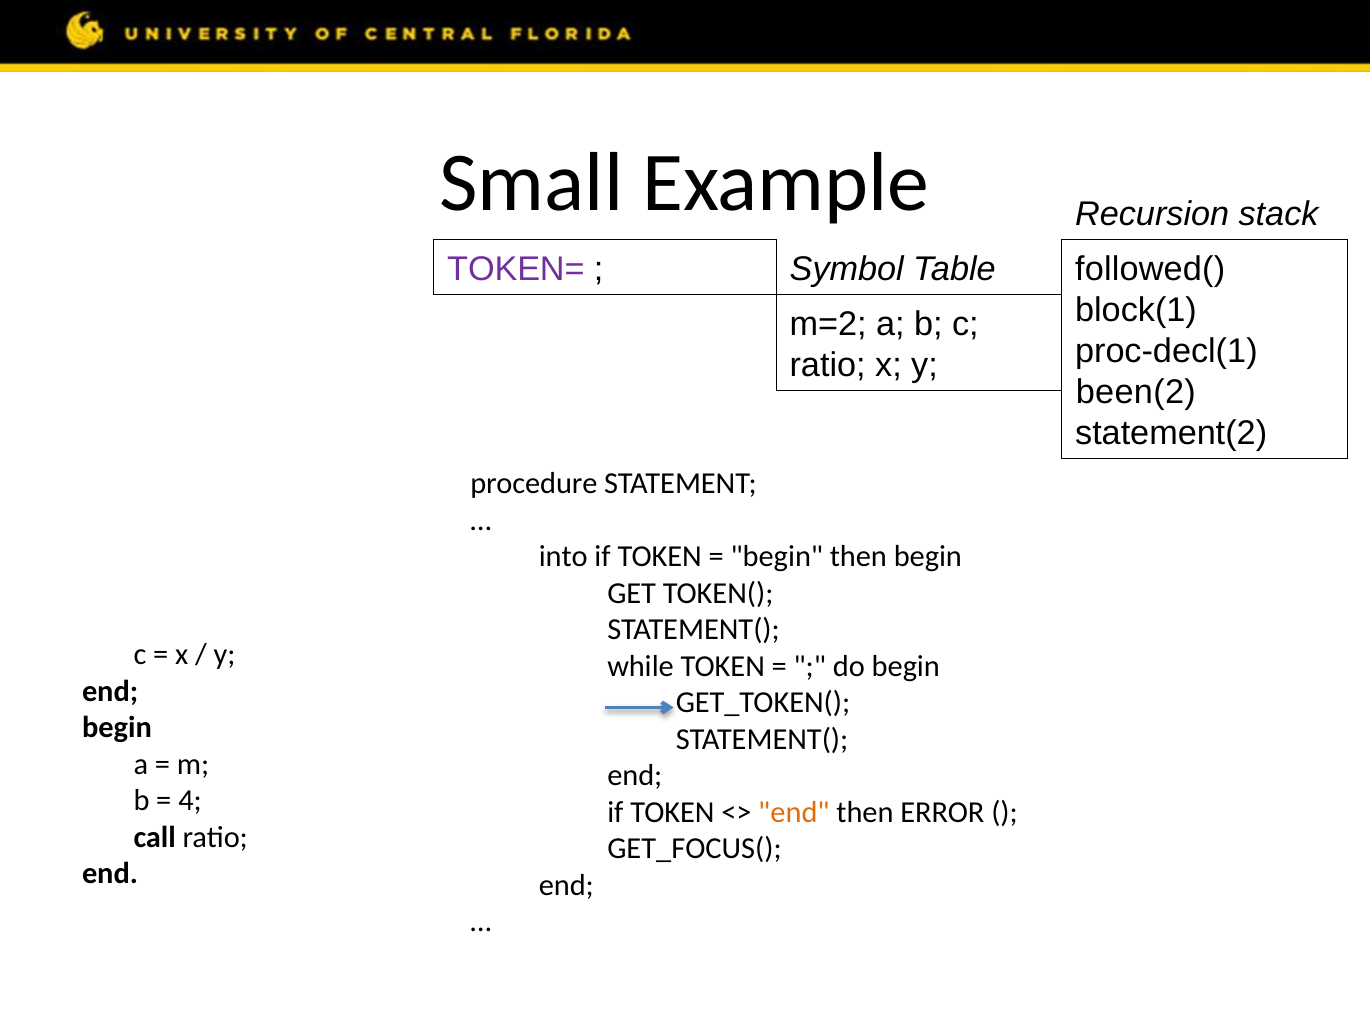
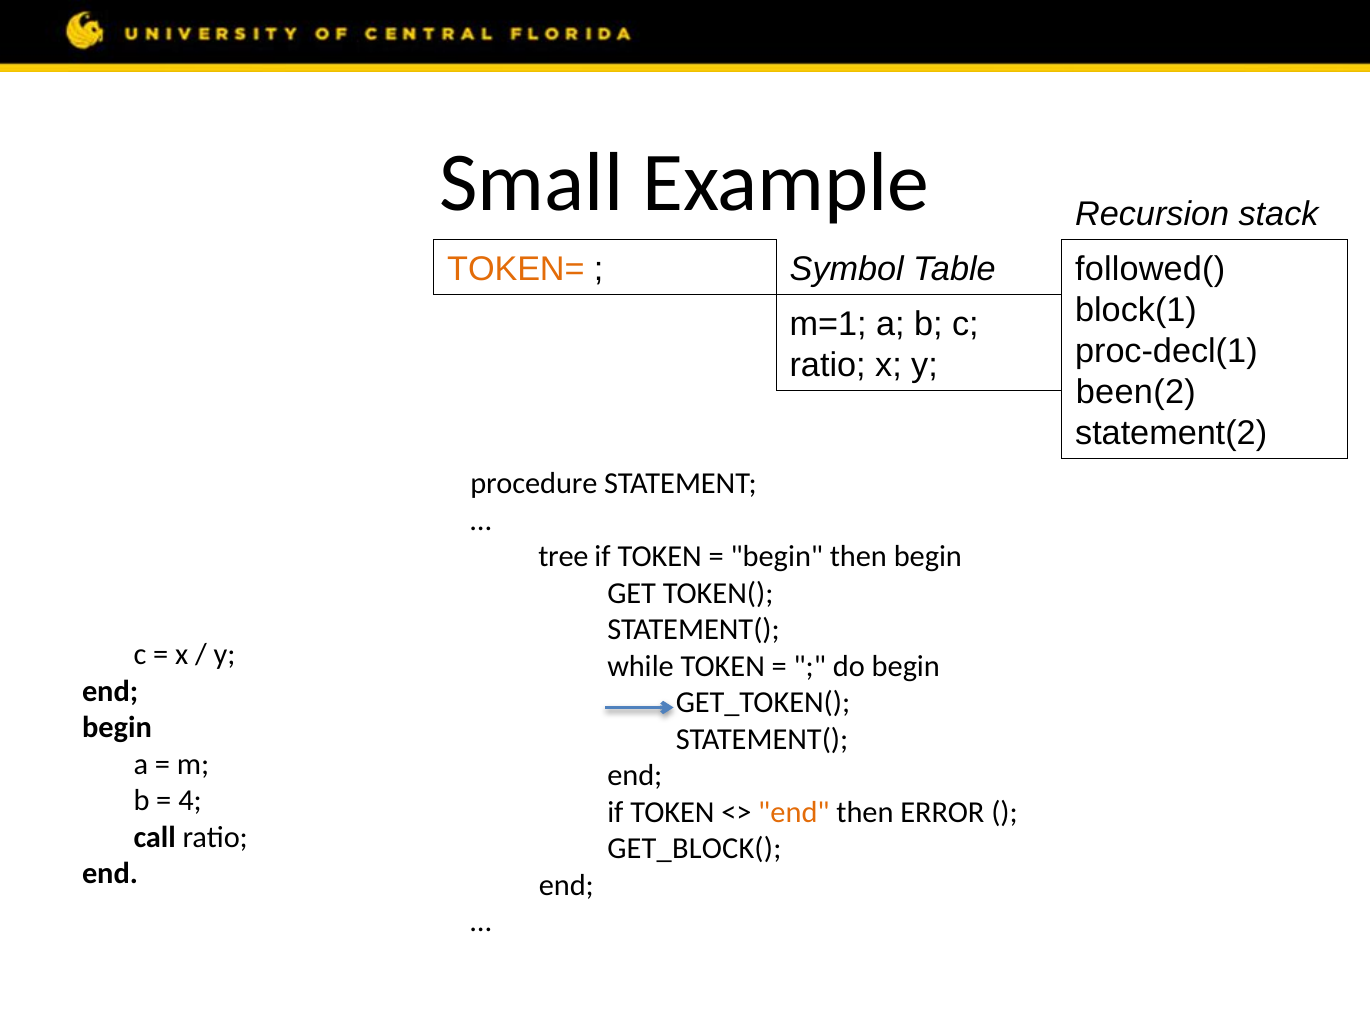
TOKEN= colour: purple -> orange (516, 269)
m=2: m=2 -> m=1 (828, 325)
into: into -> tree (563, 557)
GET_FOCUS(: GET_FOCUS( -> GET_BLOCK( (694, 849)
